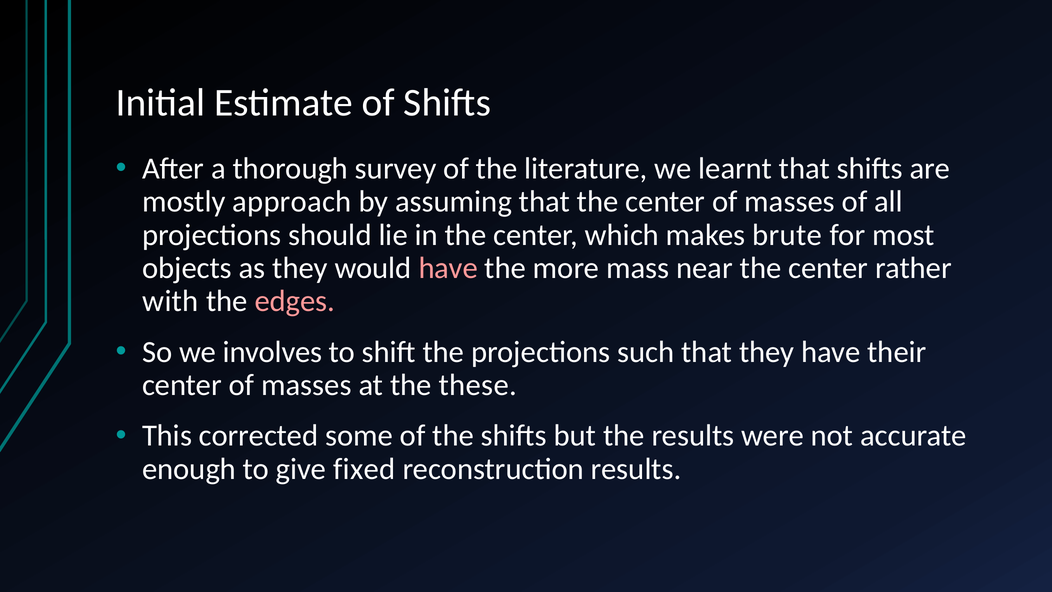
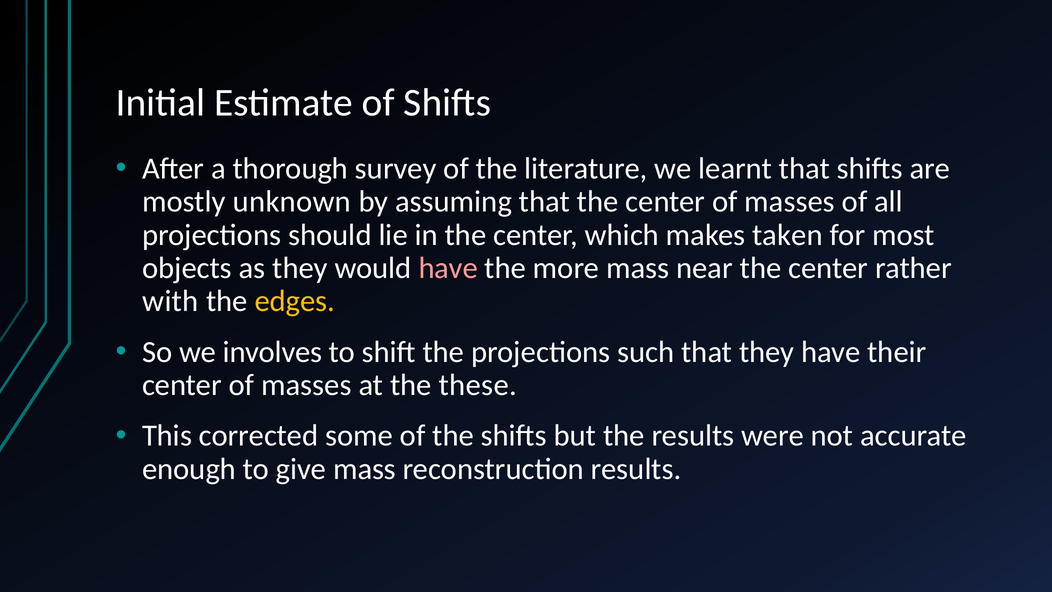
approach: approach -> unknown (292, 202)
brute: brute -> taken (787, 235)
edges colour: pink -> yellow (295, 301)
give fixed: fixed -> mass (365, 469)
